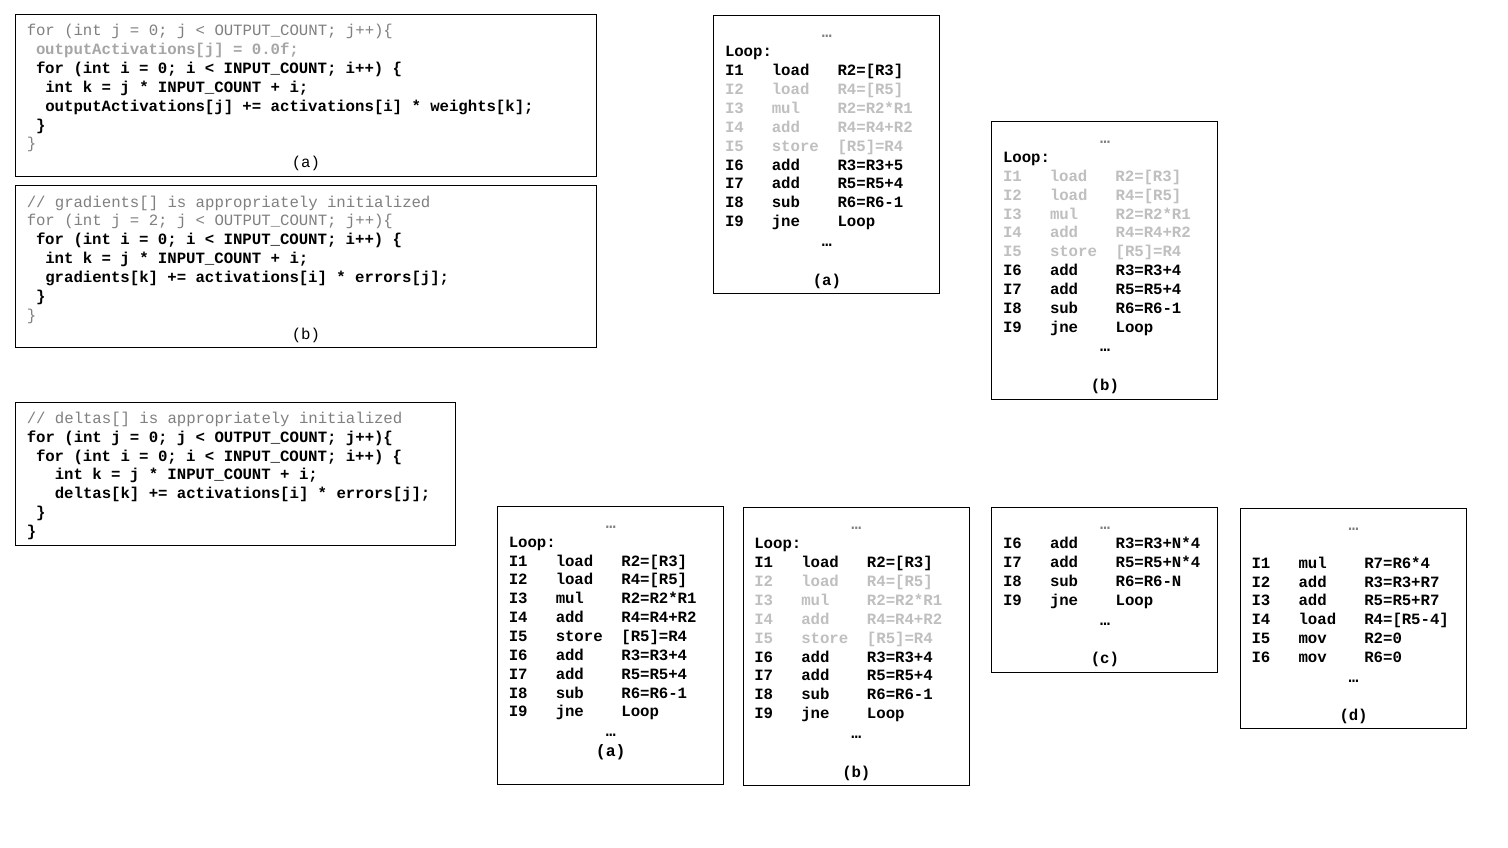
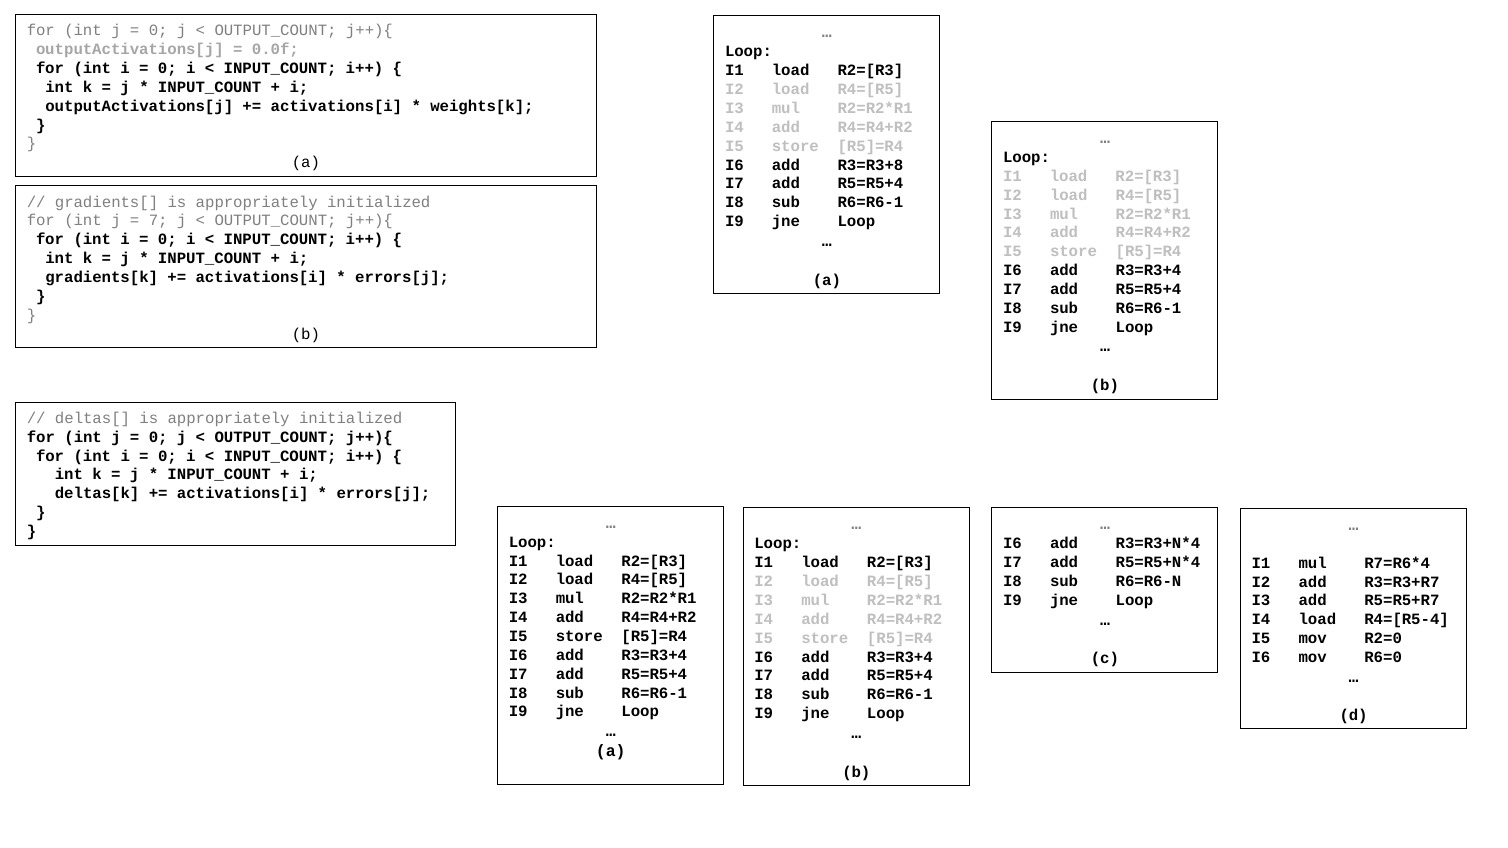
R3=R3+5: R3=R3+5 -> R3=R3+8 (870, 165)
2: 2 -> 7 (158, 221)
